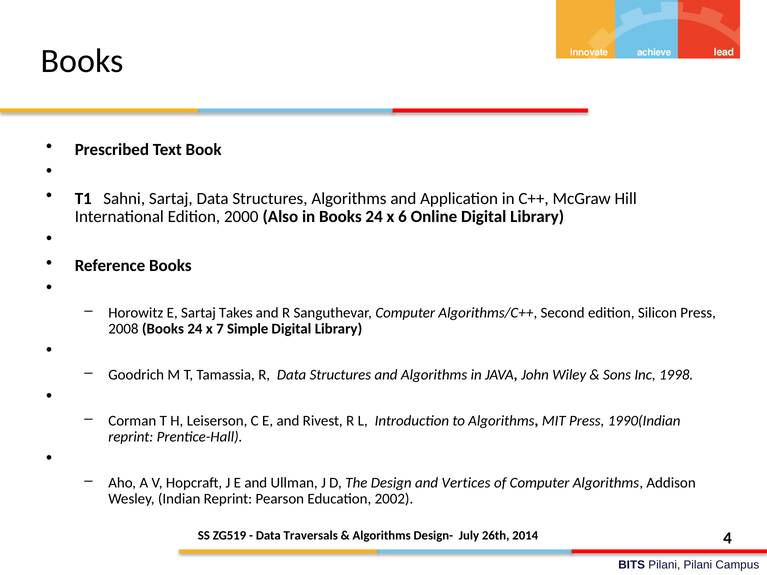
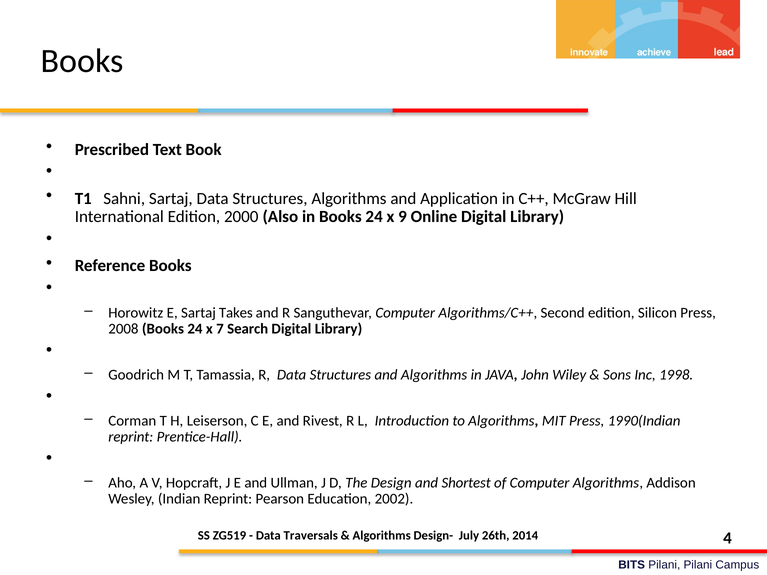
6: 6 -> 9 (402, 217)
Simple: Simple -> Search (248, 329)
Vertices: Vertices -> Shortest (466, 483)
